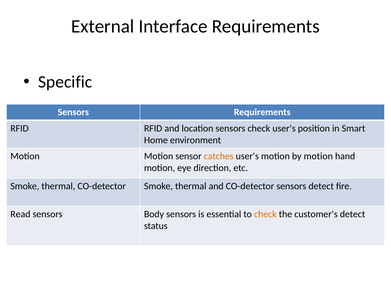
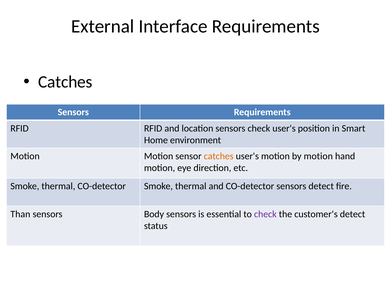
Specific: Specific -> Catches (65, 82)
Read: Read -> Than (20, 214)
check colour: orange -> purple (265, 214)
